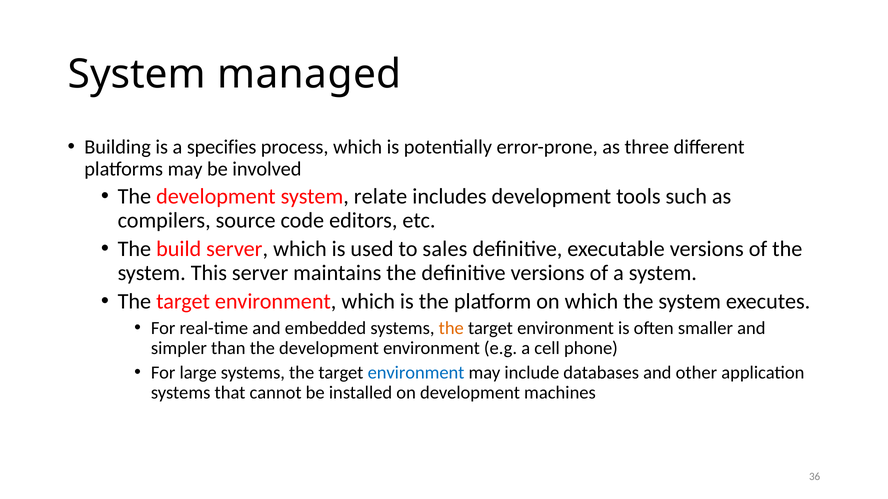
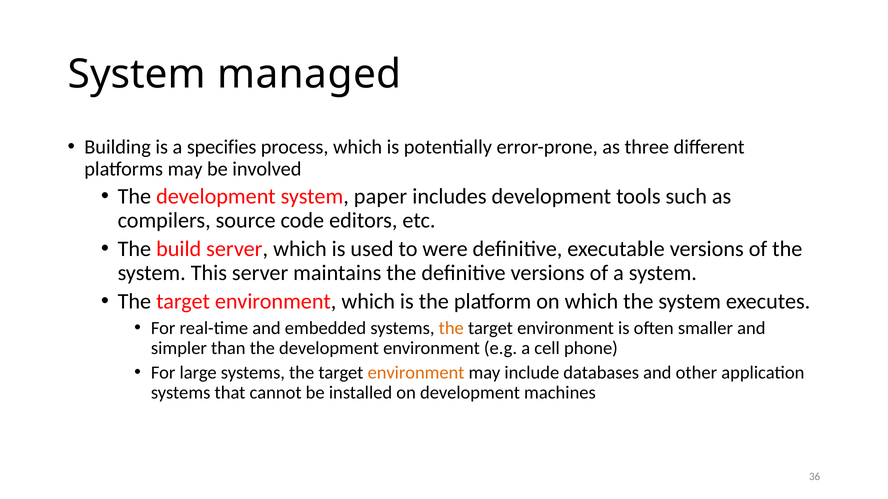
relate: relate -> paper (381, 197)
sales: sales -> were (445, 249)
environment colour: blue -> orange (416, 373)
